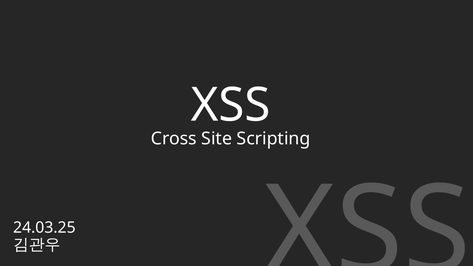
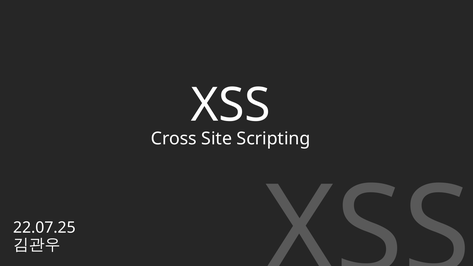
24.03.25: 24.03.25 -> 22.07.25 (44, 228)
